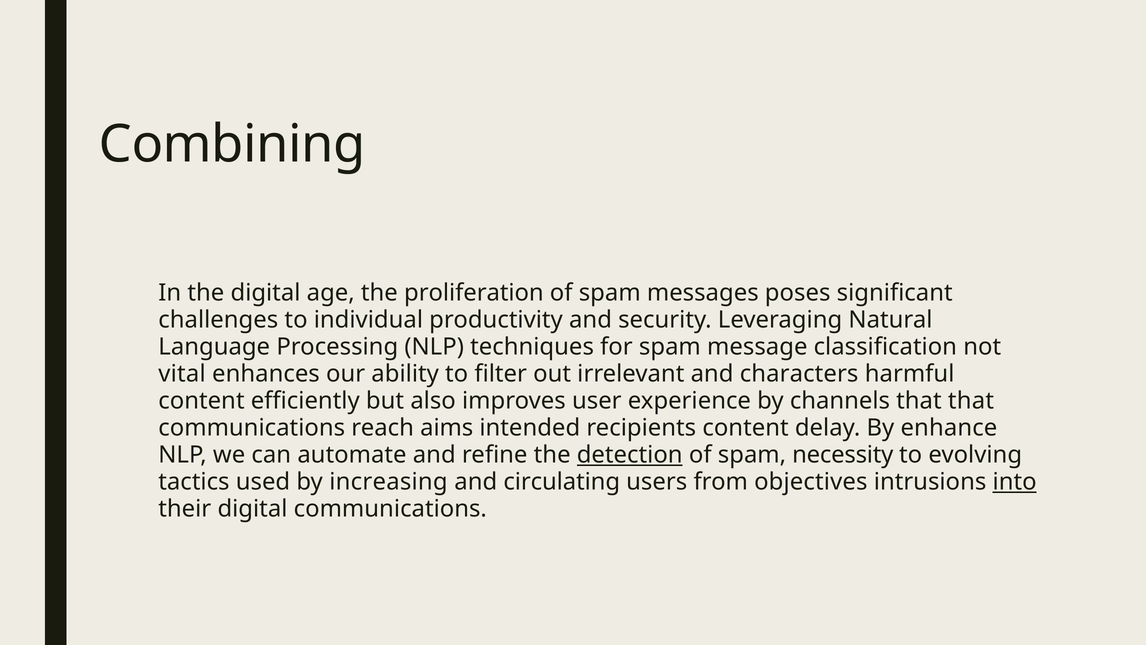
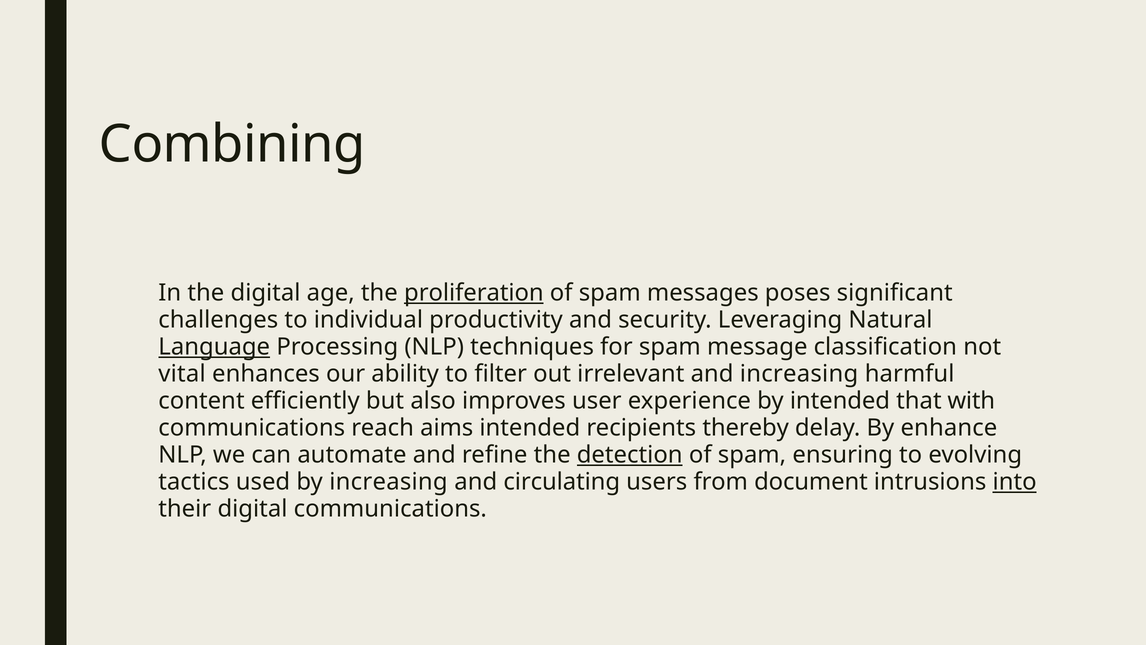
proliferation underline: none -> present (474, 293)
Language underline: none -> present (214, 347)
and characters: characters -> increasing (799, 374)
by channels: channels -> intended (840, 401)
that that: that -> with (971, 401)
recipients content: content -> thereby (746, 428)
necessity: necessity -> ensuring (843, 455)
objectives: objectives -> document (811, 482)
